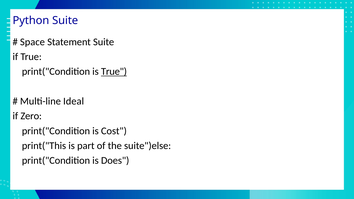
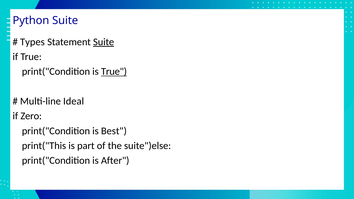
Space: Space -> Types (32, 42)
Suite underline: none -> present (104, 42)
Cost: Cost -> Best (114, 131)
Does: Does -> After (115, 161)
